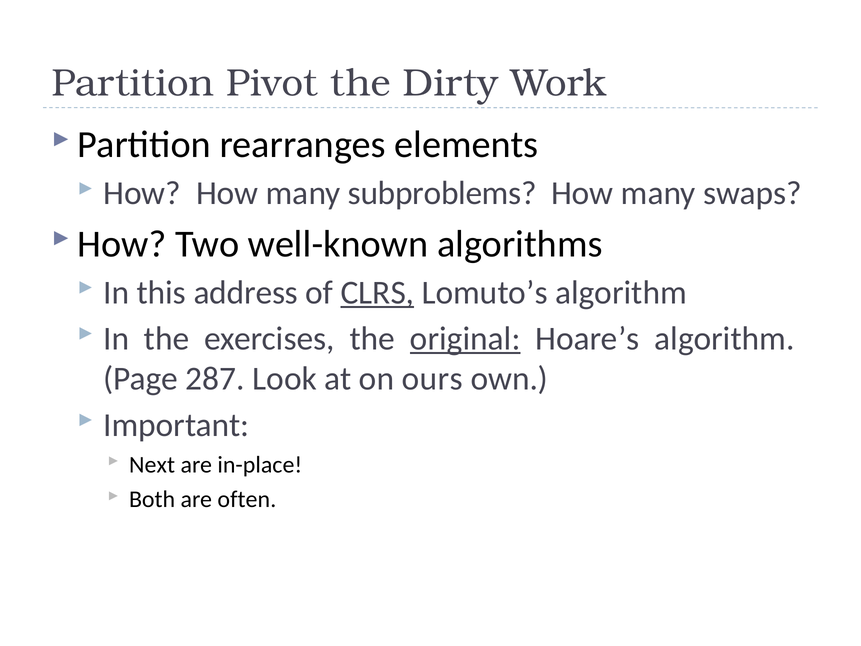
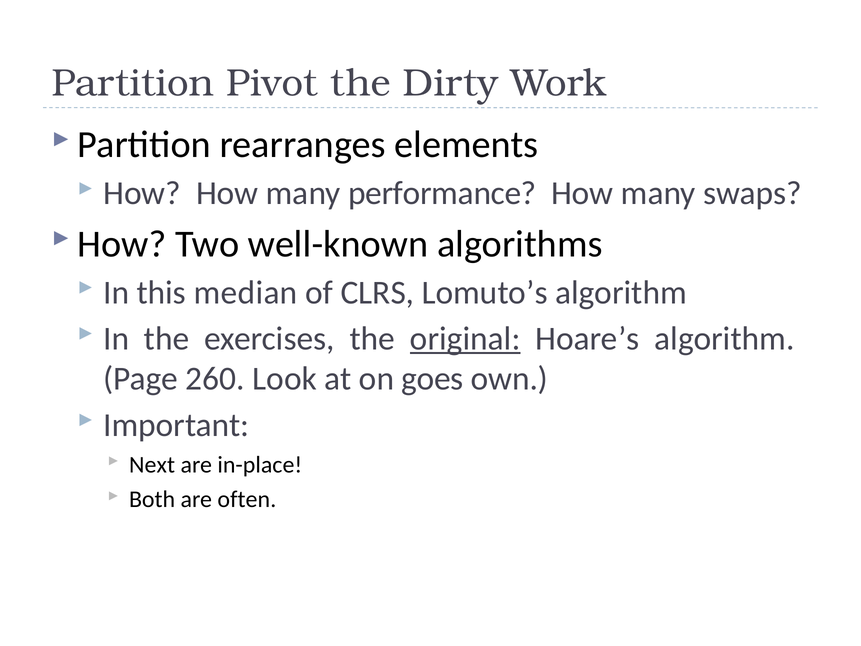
subproblems: subproblems -> performance (442, 193)
address: address -> median (246, 293)
CLRS underline: present -> none (377, 293)
287: 287 -> 260 (215, 379)
ours: ours -> goes (433, 379)
